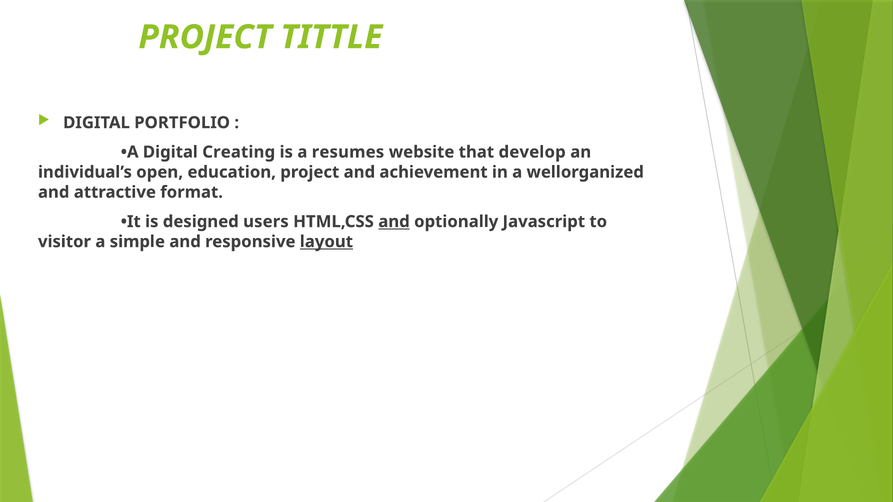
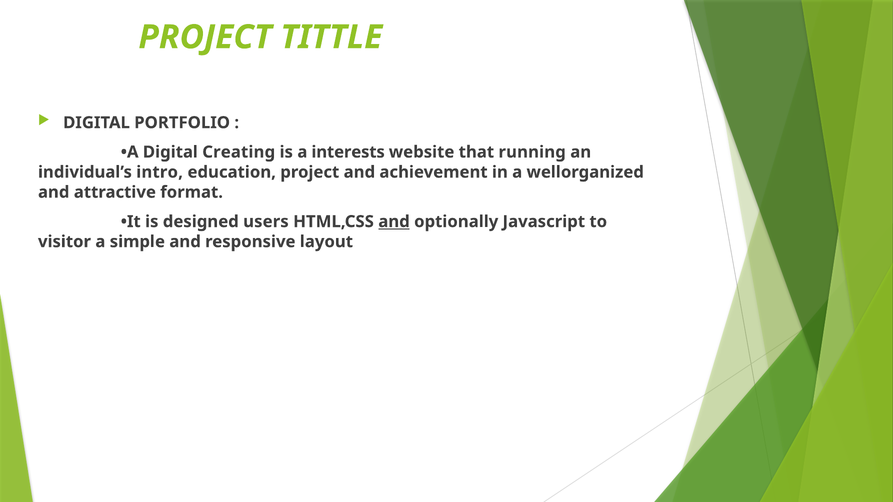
resumes: resumes -> interests (348, 152)
develop: develop -> running (532, 152)
open: open -> intro (160, 172)
layout underline: present -> none (326, 242)
